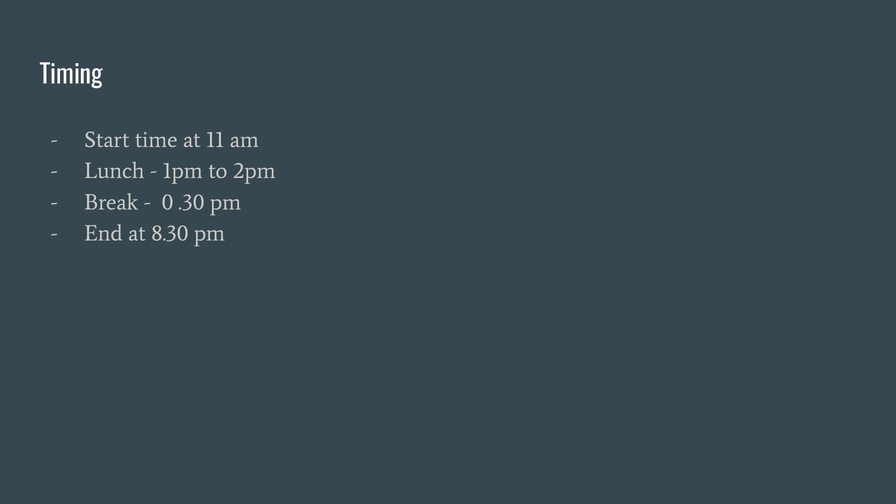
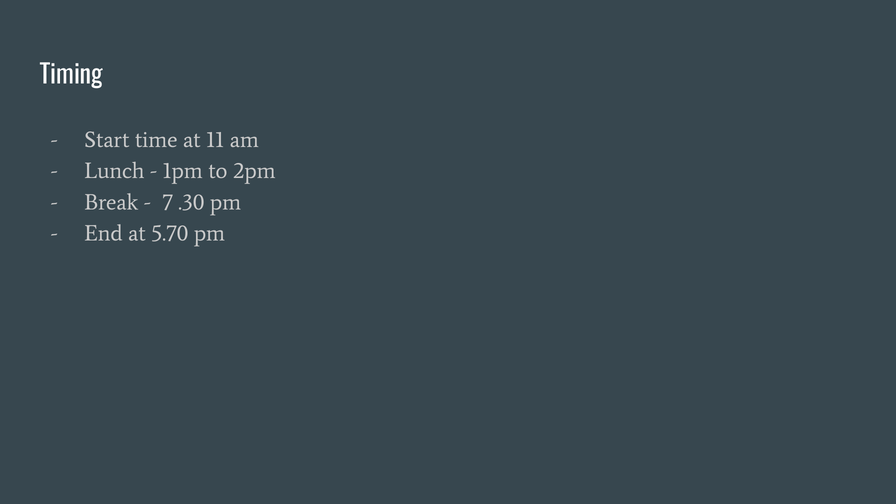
0: 0 -> 7 (167, 202)
8.30: 8.30 -> 5.70 (170, 234)
